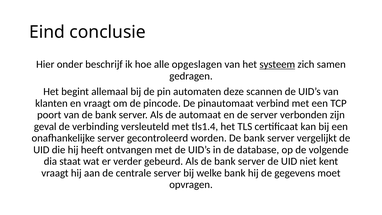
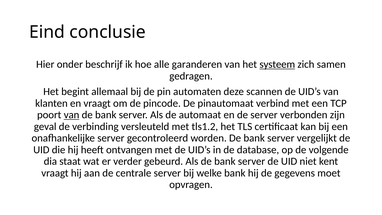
opgeslagen: opgeslagen -> garanderen (197, 64)
van underline: none -> present (72, 115)
tls1.4: tls1.4 -> tls1.2 (205, 126)
